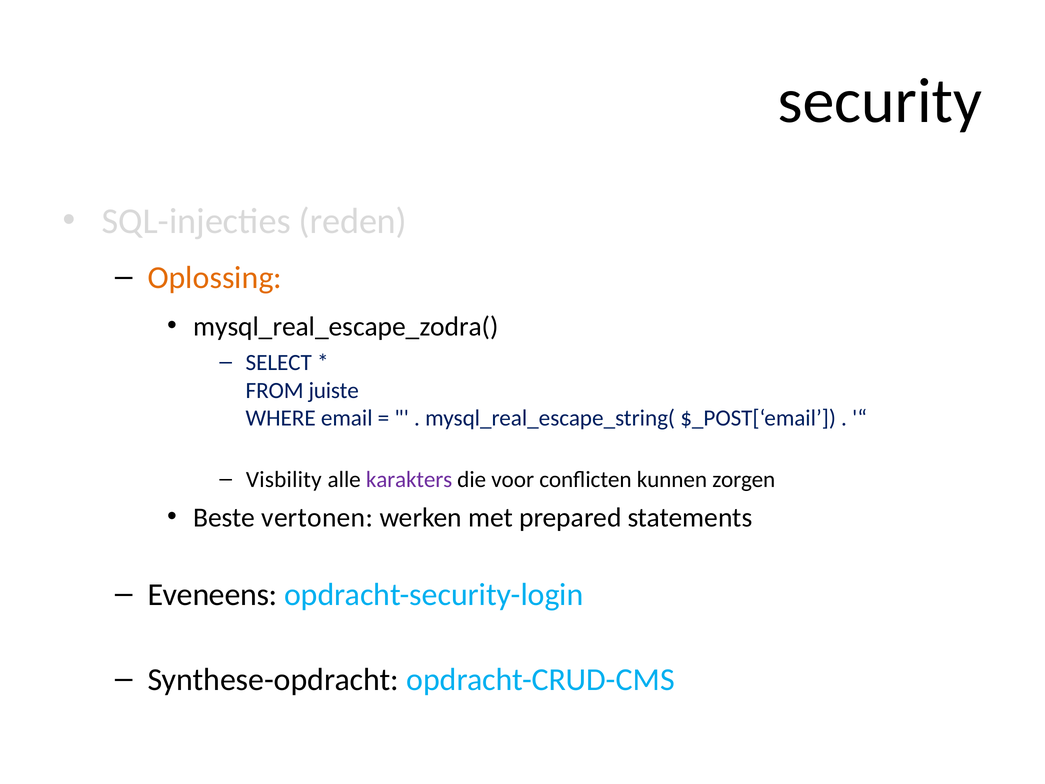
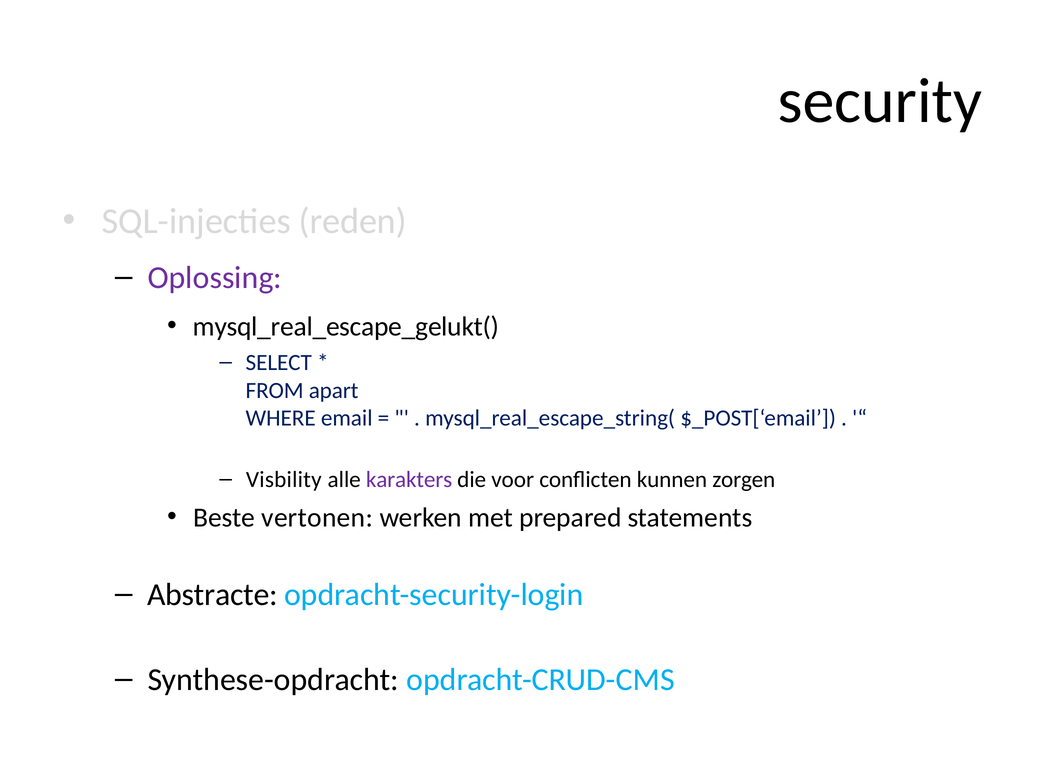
Oplossing colour: orange -> purple (215, 277)
mysql_real_escape_zodra(: mysql_real_escape_zodra( -> mysql_real_escape_gelukt( (346, 326)
juiste: juiste -> apart (334, 390)
Eveneens: Eveneens -> Abstracte (212, 595)
